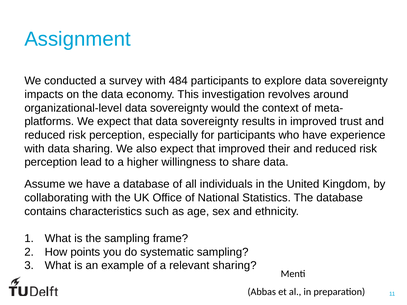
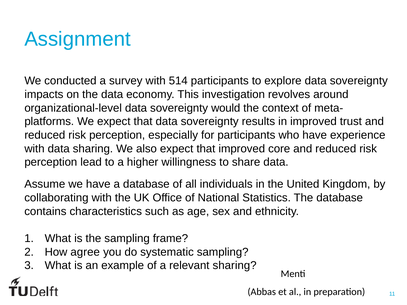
484: 484 -> 514 (178, 81)
their: their -> core (279, 149)
points: points -> agree (85, 252)
